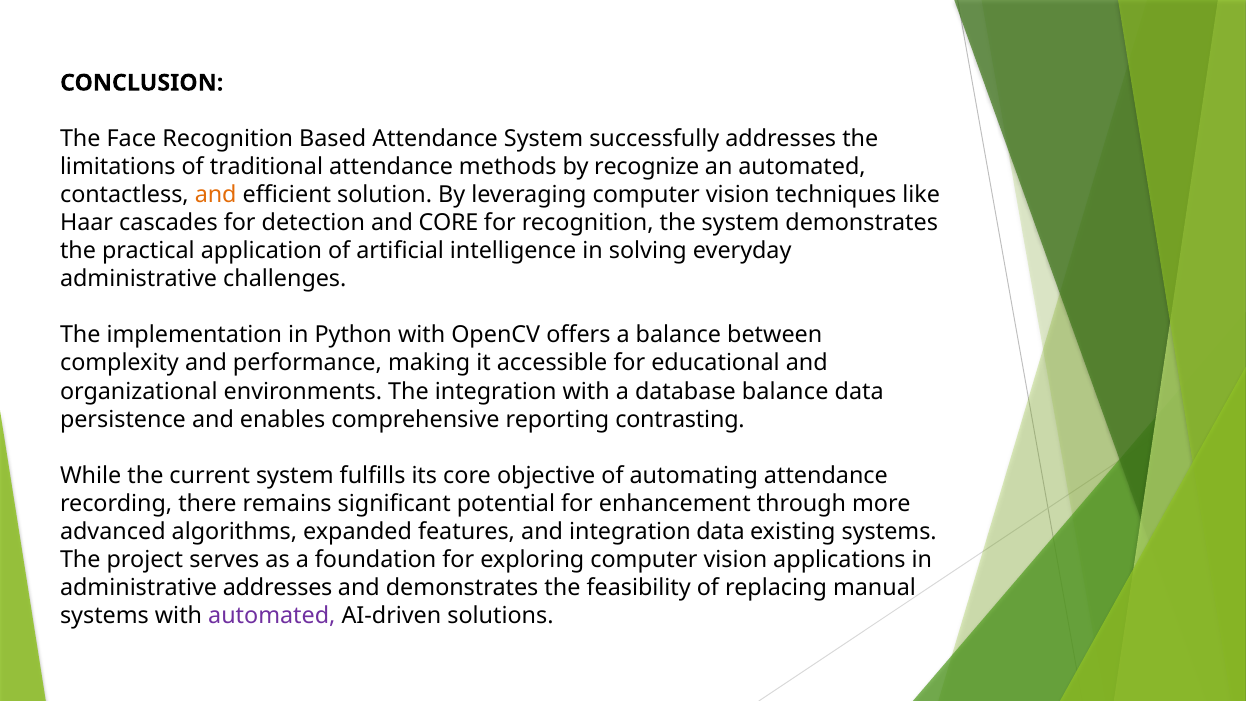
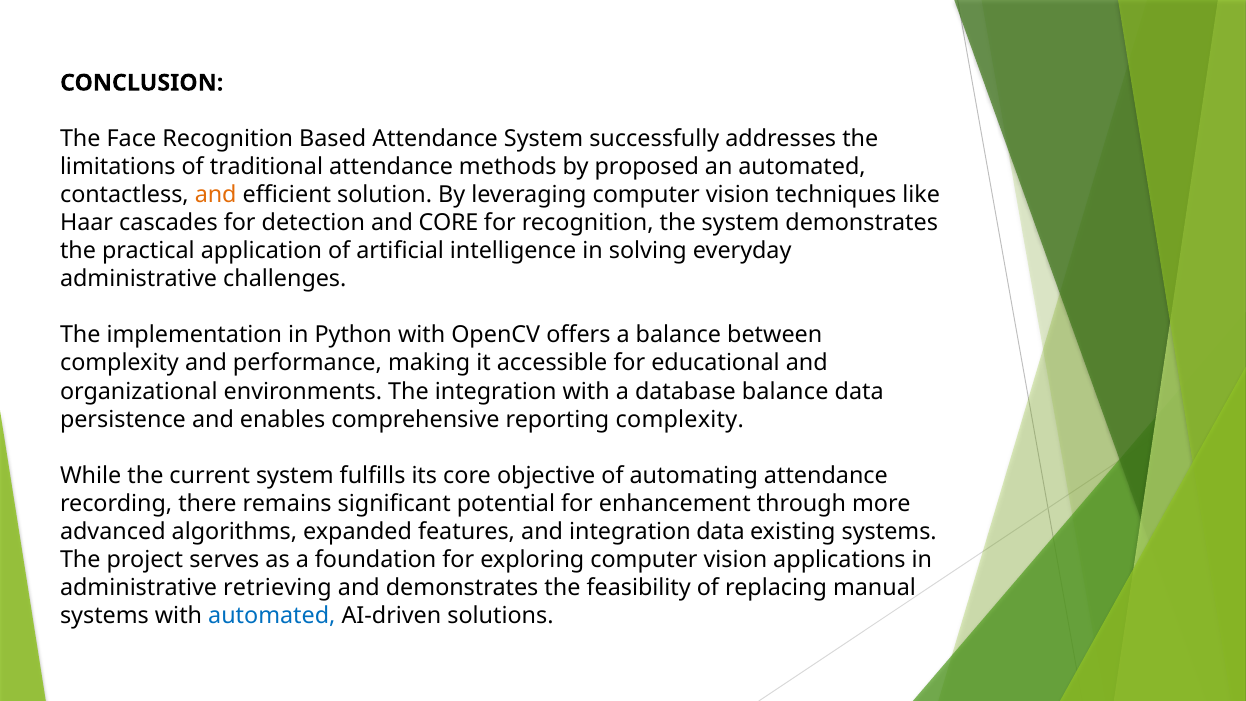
recognize: recognize -> proposed (647, 167)
reporting contrasting: contrasting -> complexity (680, 419)
administrative addresses: addresses -> retrieving (277, 587)
automated colour: purple -> blue (272, 615)
